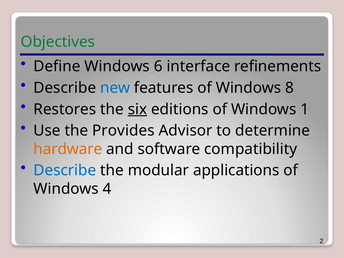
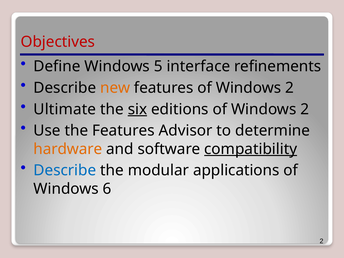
Objectives colour: green -> red (58, 42)
6: 6 -> 5 (158, 66)
new colour: blue -> orange (115, 88)
features of Windows 8: 8 -> 2 (290, 88)
Restores: Restores -> Ultimate (65, 109)
editions of Windows 1: 1 -> 2 (305, 109)
the Provides: Provides -> Features (123, 131)
compatibility underline: none -> present (251, 149)
4: 4 -> 6 (107, 189)
